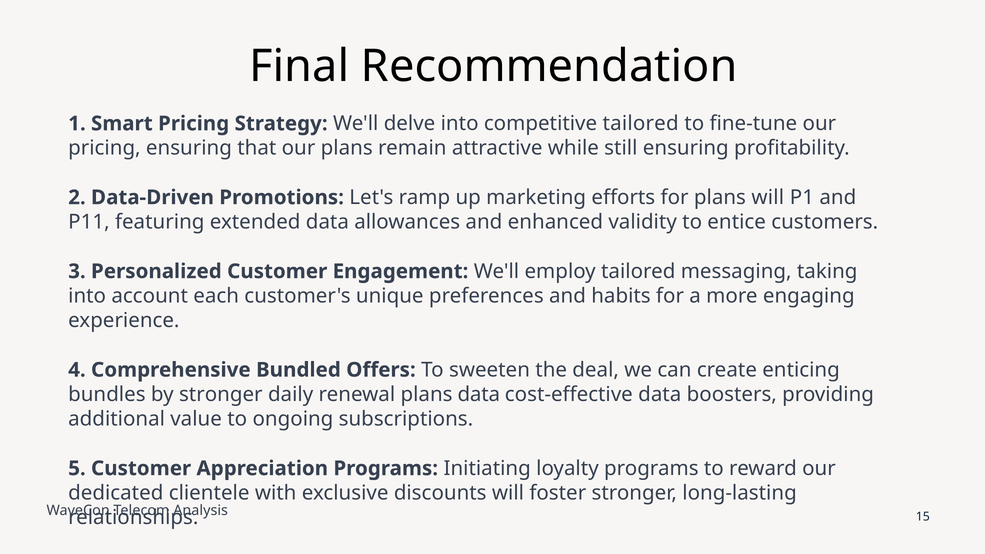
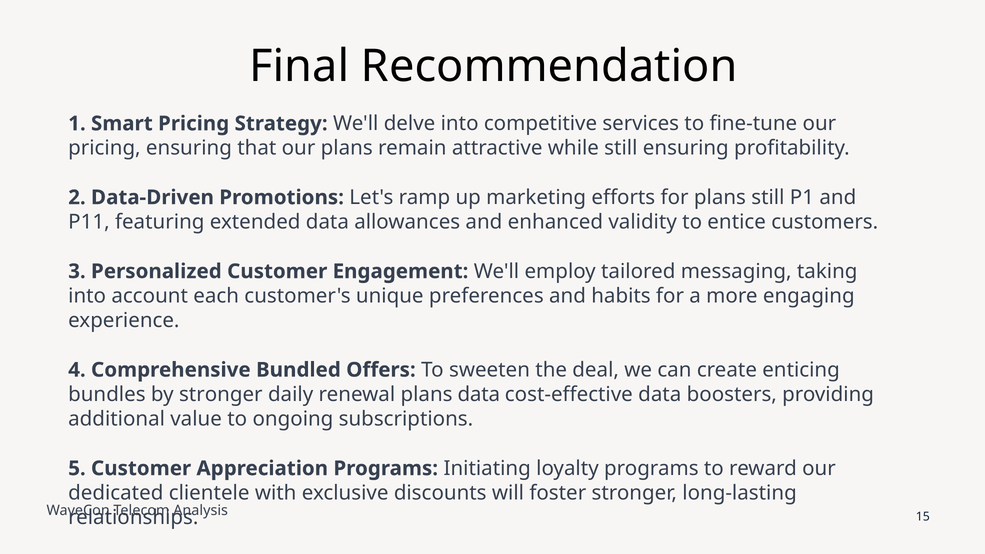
competitive tailored: tailored -> services (641, 124)
plans will: will -> still (768, 197)
